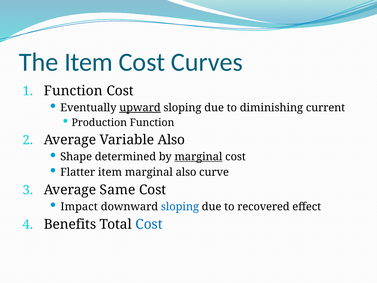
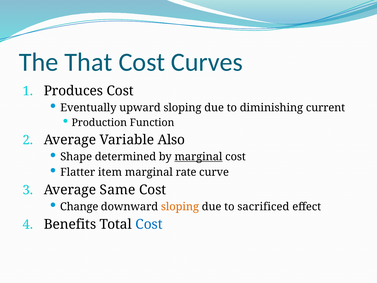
The Item: Item -> That (88, 62)
Function: Function -> Produces (73, 91)
upward underline: present -> none (140, 108)
marginal also: also -> rate (186, 172)
Impact: Impact -> Change (79, 206)
sloping colour: blue -> orange (180, 206)
recovered: recovered -> sacrificed (263, 206)
